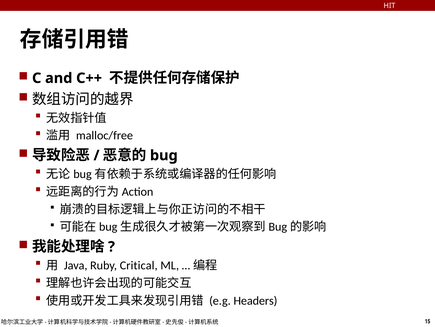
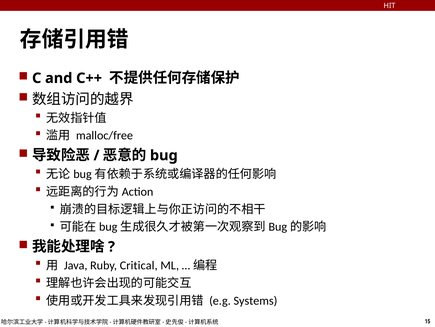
Headers: Headers -> Systems (255, 300)
